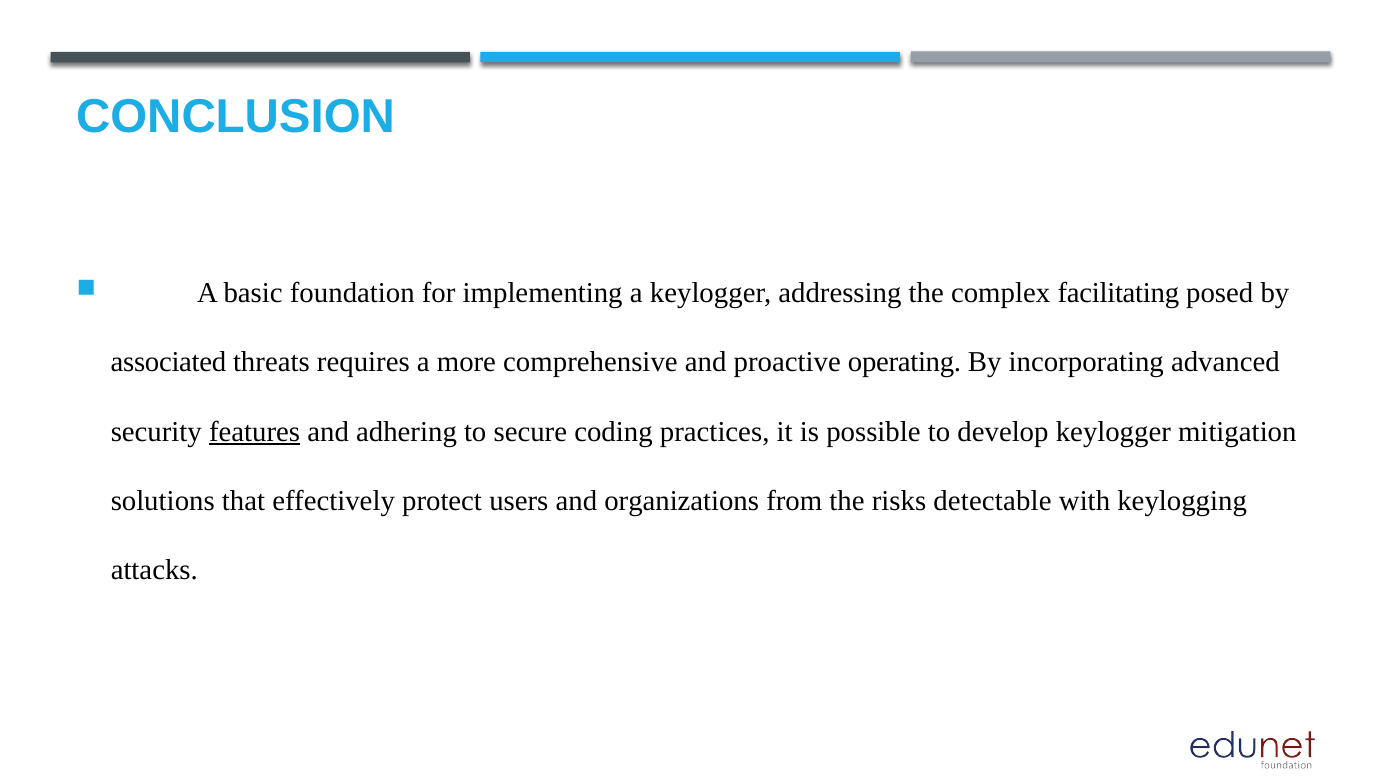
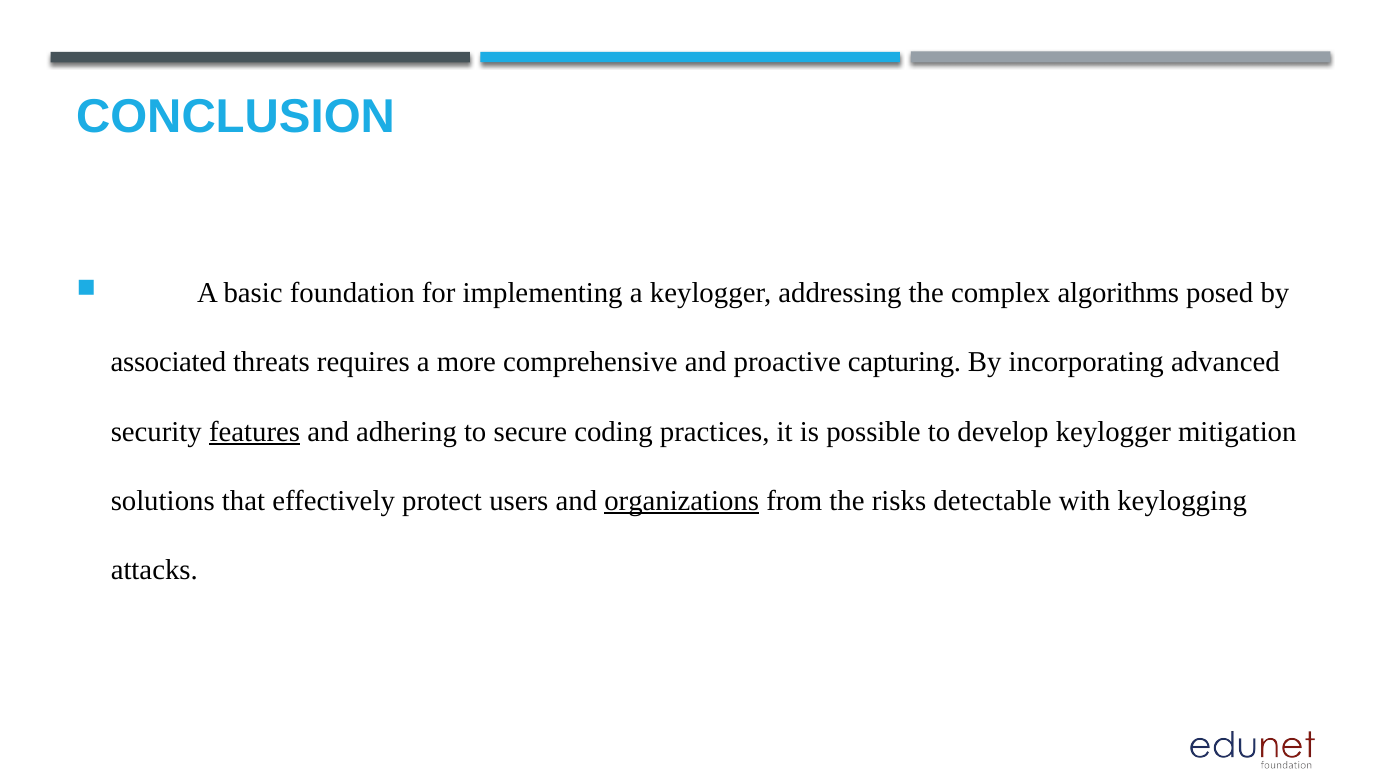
facilitating: facilitating -> algorithms (1118, 293)
operating: operating -> capturing (905, 362)
organizations underline: none -> present (682, 501)
